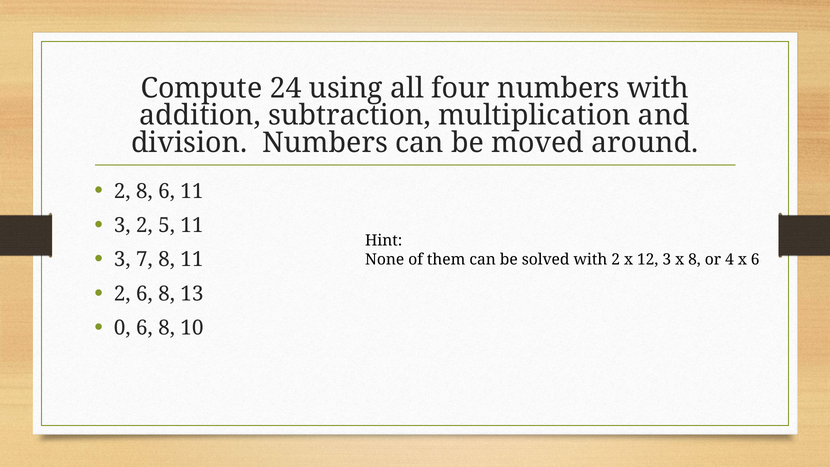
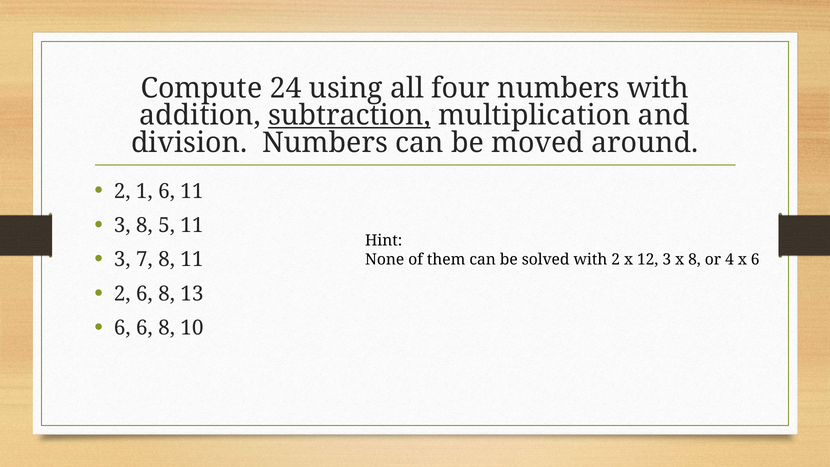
subtraction underline: none -> present (349, 116)
2 8: 8 -> 1 (144, 191)
3 2: 2 -> 8 (144, 225)
0: 0 -> 6 (122, 328)
